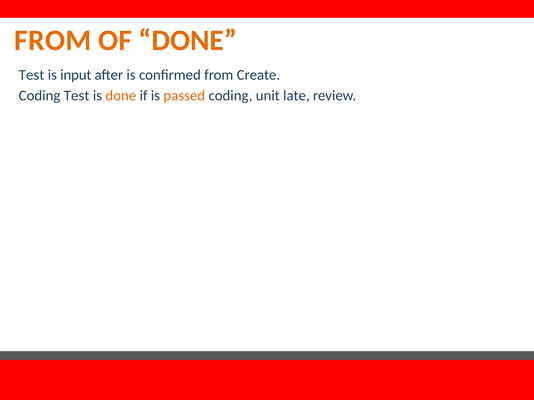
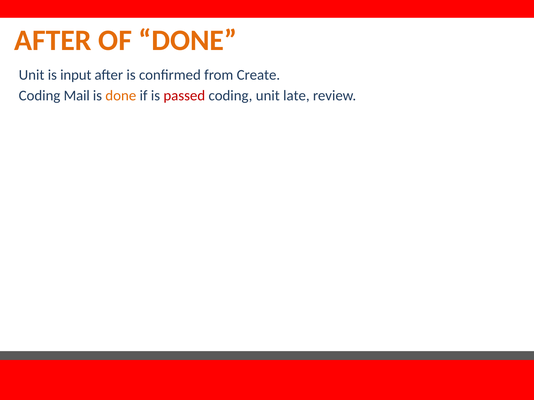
FROM: FROM -> AFTER (53, 40)
Test: Test -> Unit (32, 75)
Coding Test: Test -> Mail (77, 96)
passed colour: orange -> red (184, 96)
